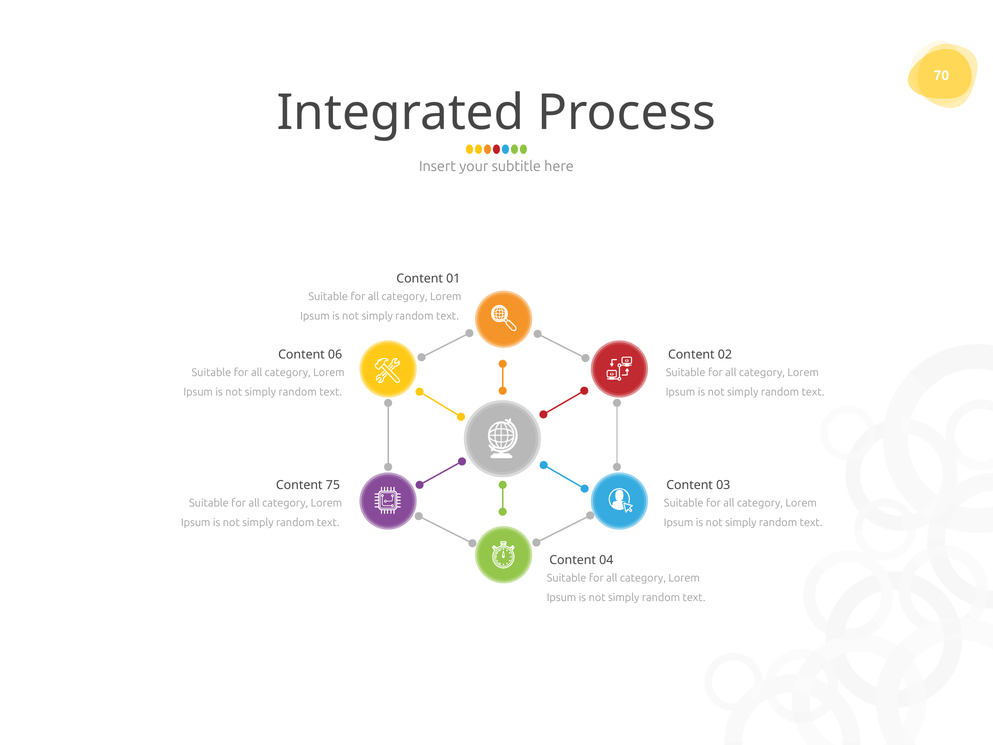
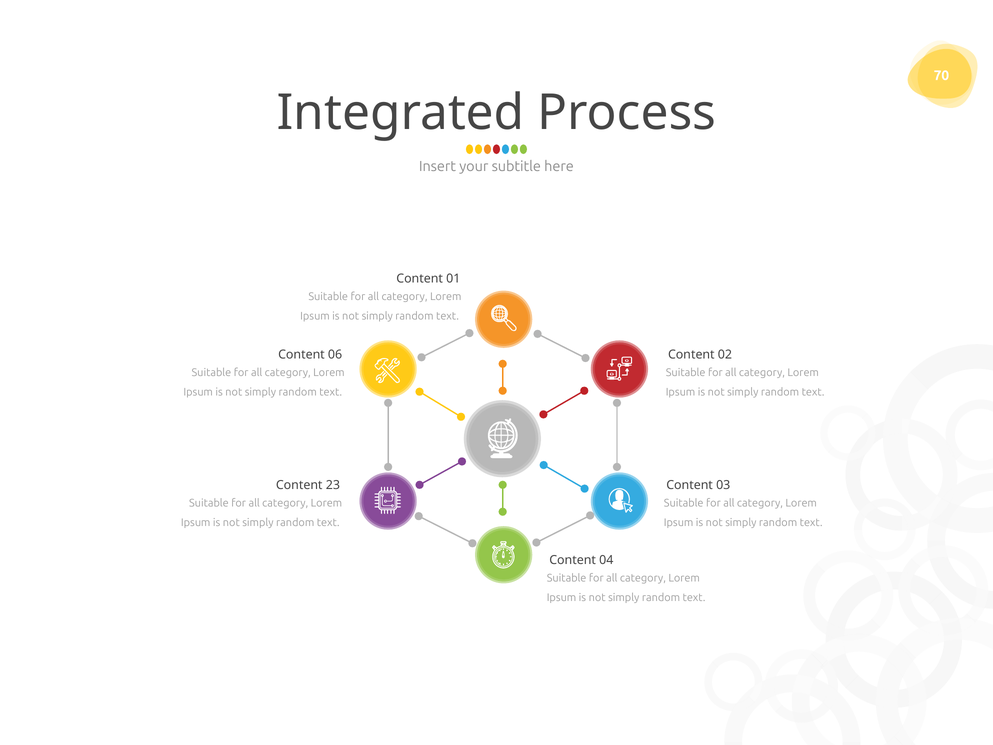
75: 75 -> 23 (333, 485)
